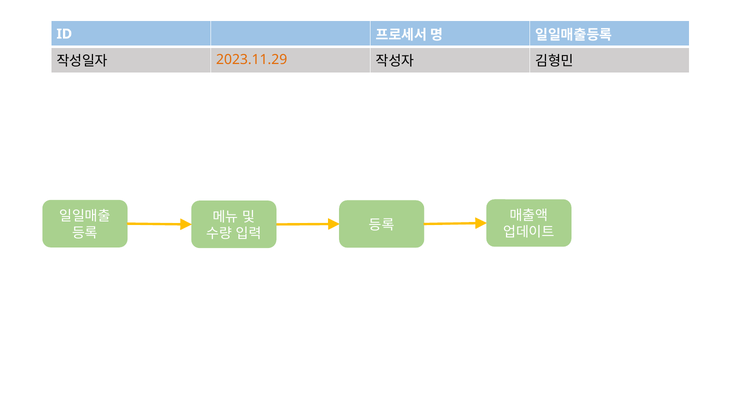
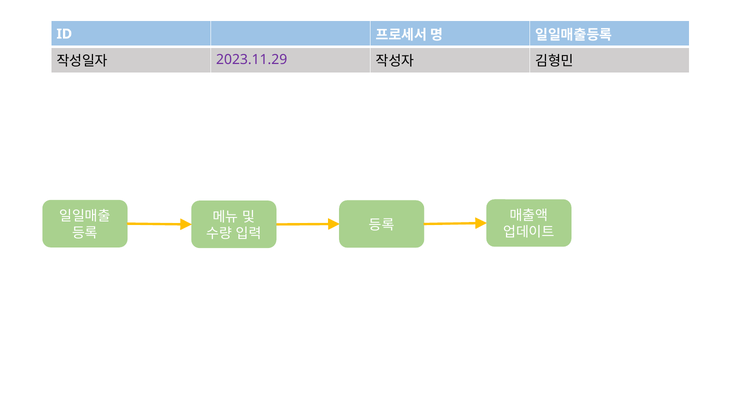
2023.11.29 colour: orange -> purple (252, 60)
